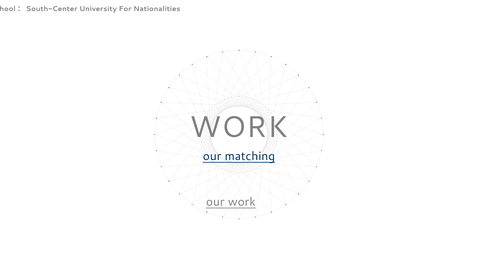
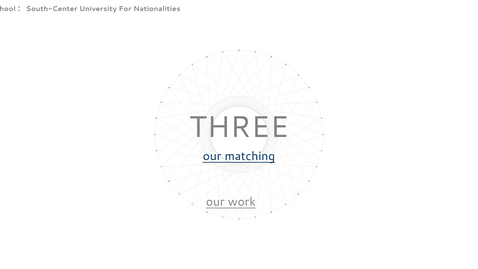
WORK: WORK -> THREE (239, 127)
